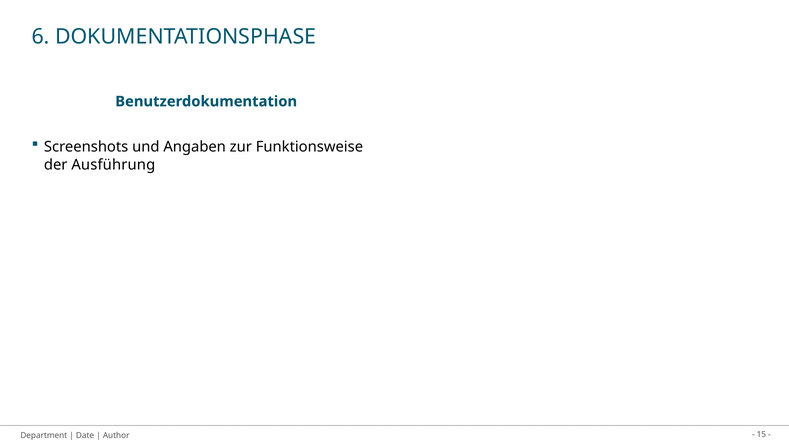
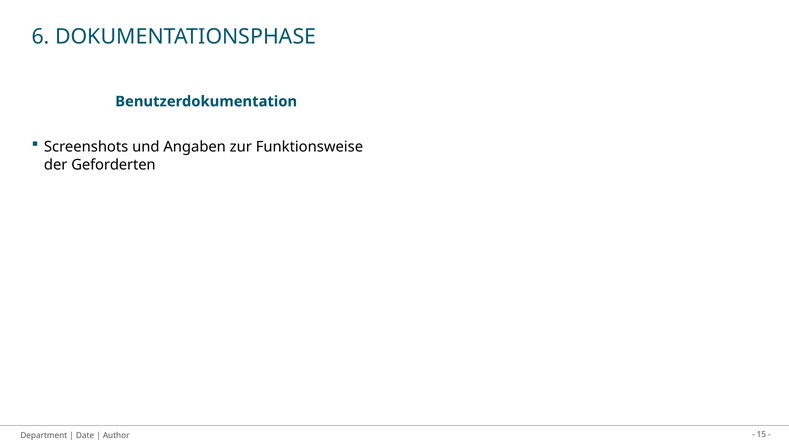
Ausführung: Ausführung -> Geforderten (113, 165)
